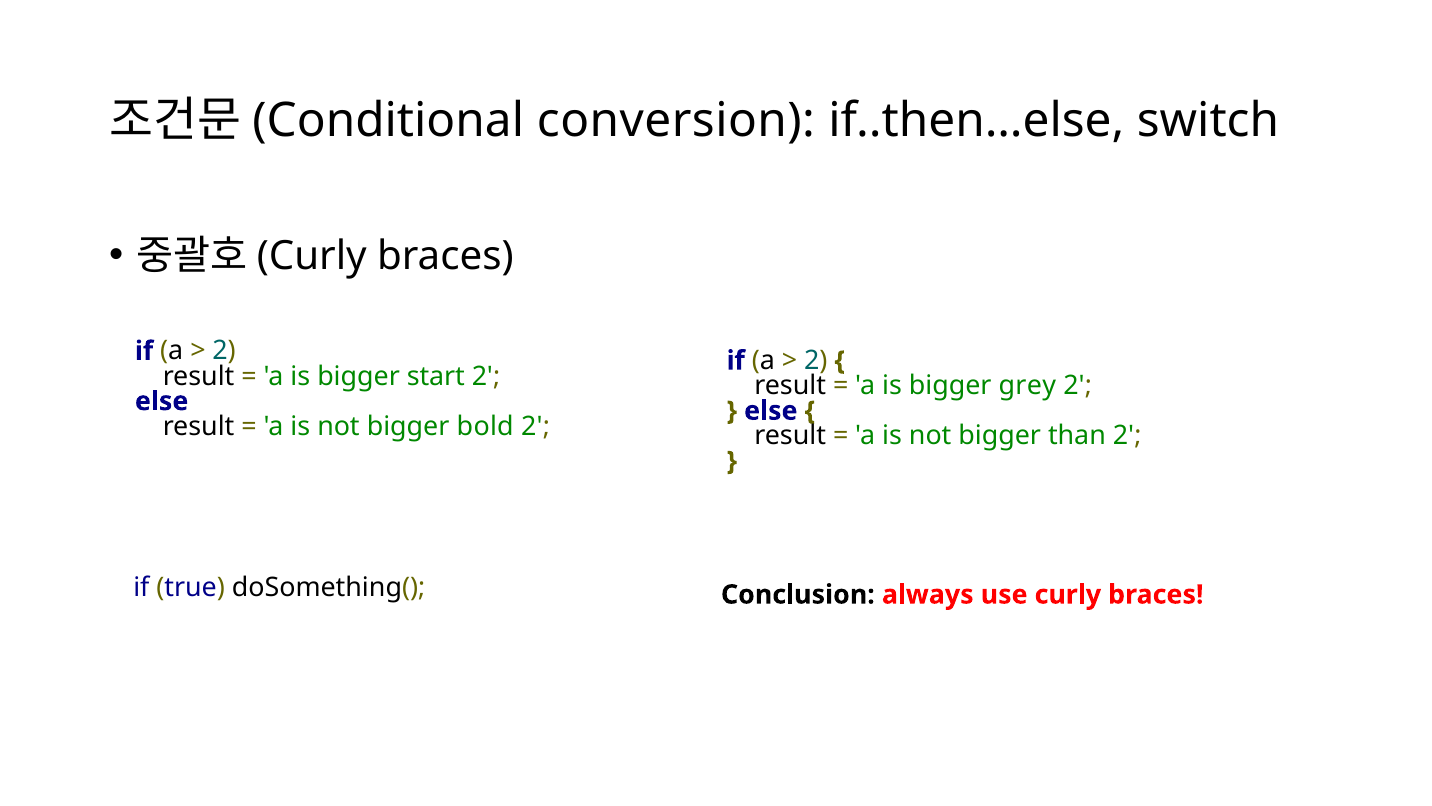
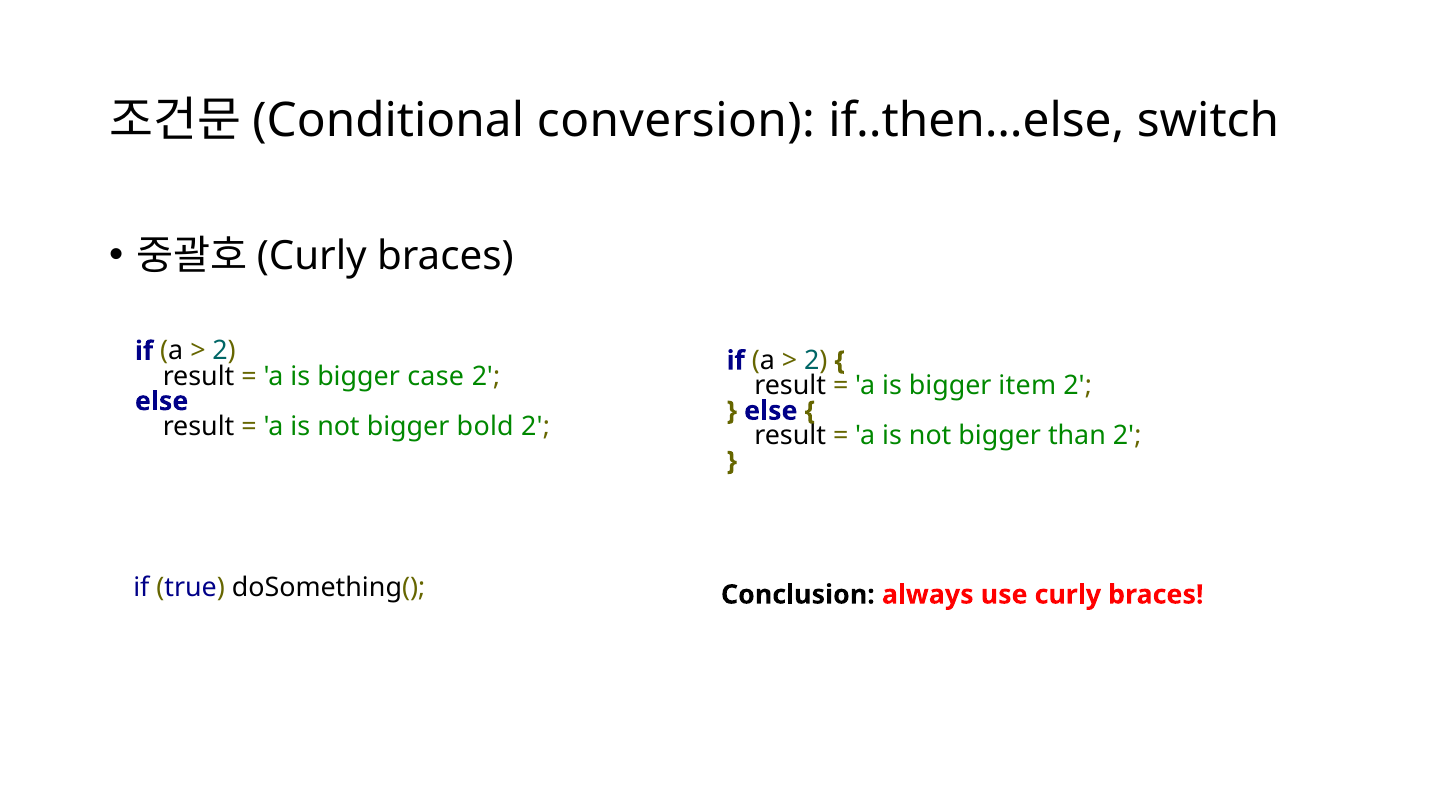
start: start -> case (436, 376)
grey: grey -> item (1027, 386)
